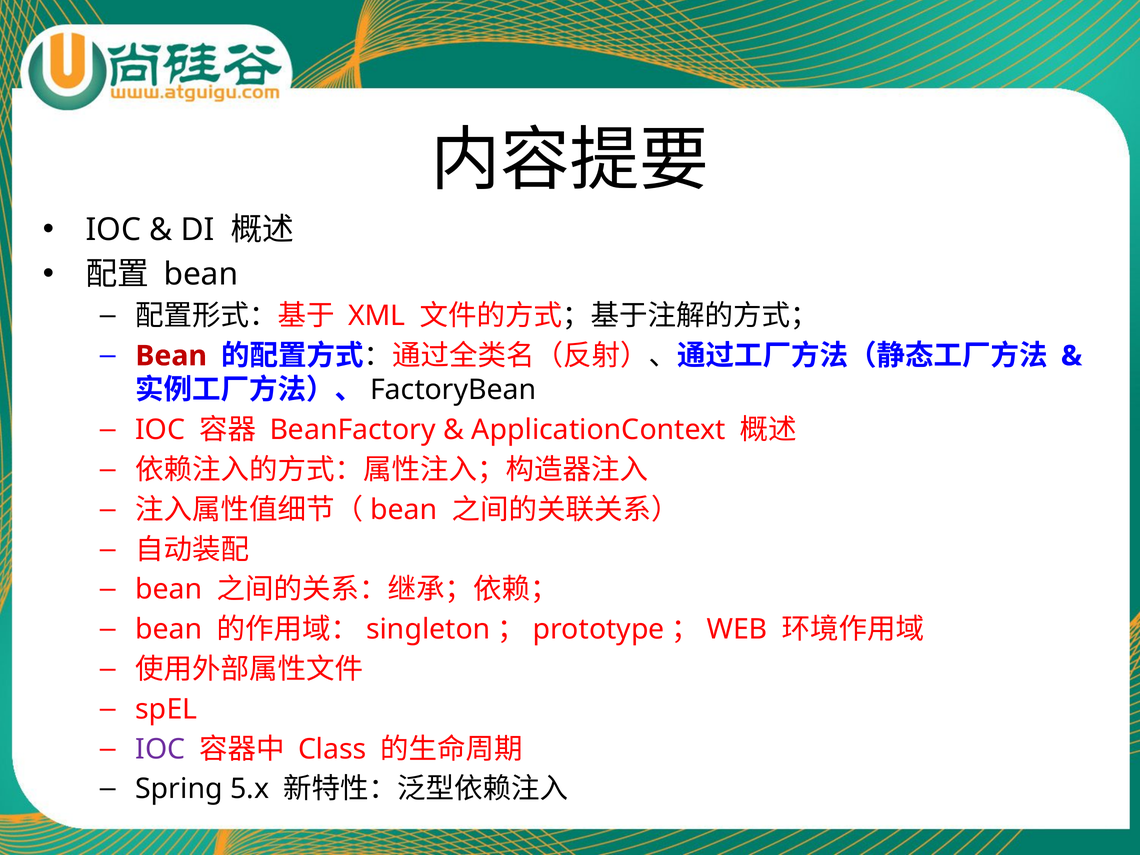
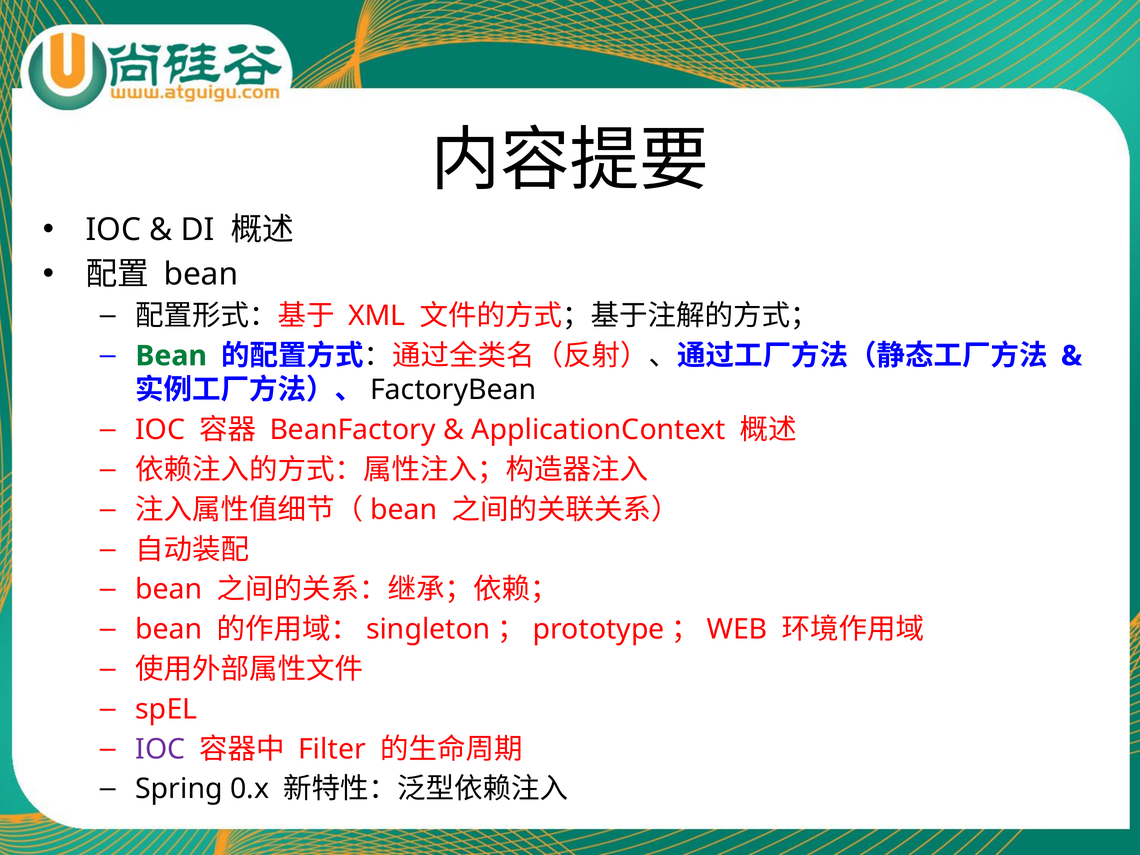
Bean colour: red -> green (171, 356)
Class: Class -> Filter (332, 749)
5.x: 5.x -> 0.x (250, 789)
